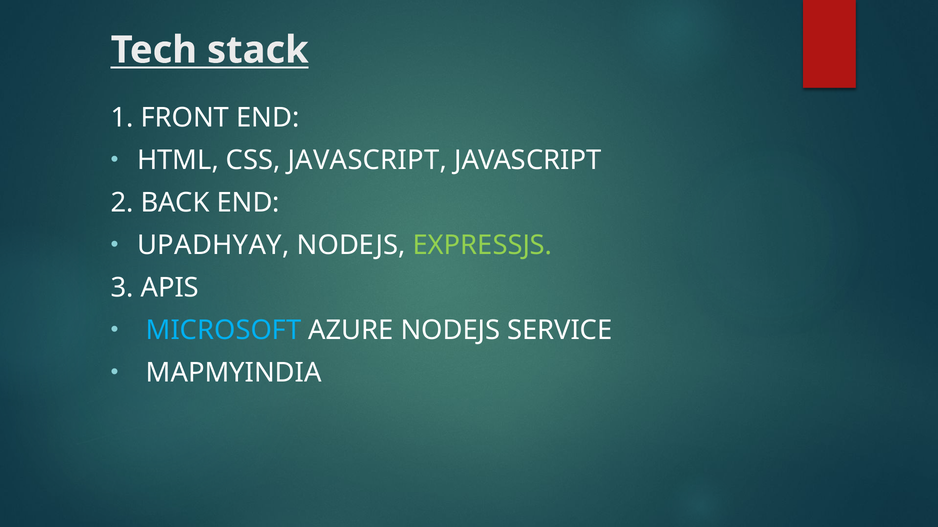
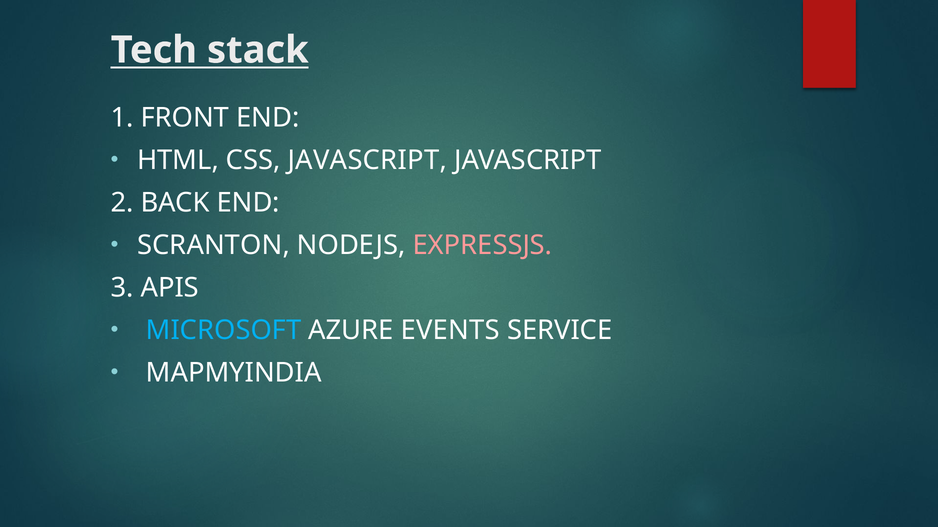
UPADHYAY: UPADHYAY -> SCRANTON (213, 246)
EXPRESSJS colour: light green -> pink (482, 246)
AZURE NODEJS: NODEJS -> EVENTS (450, 331)
